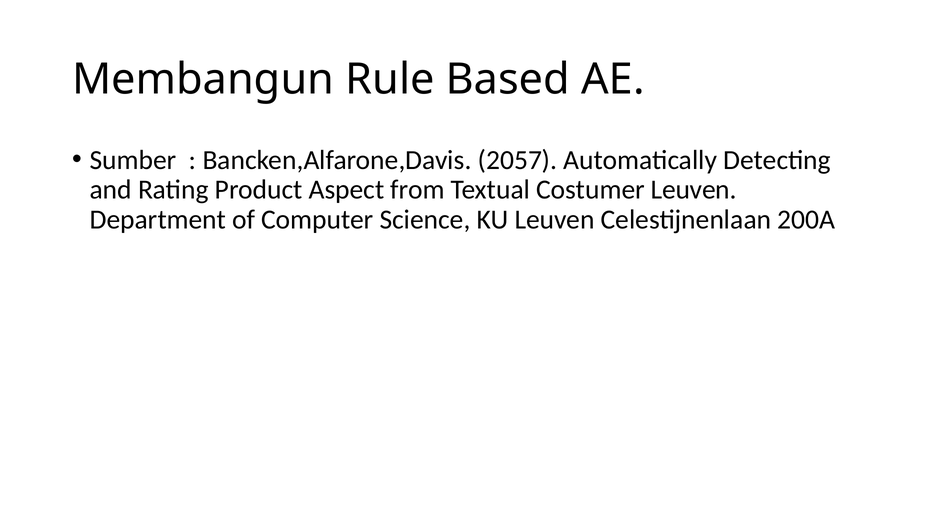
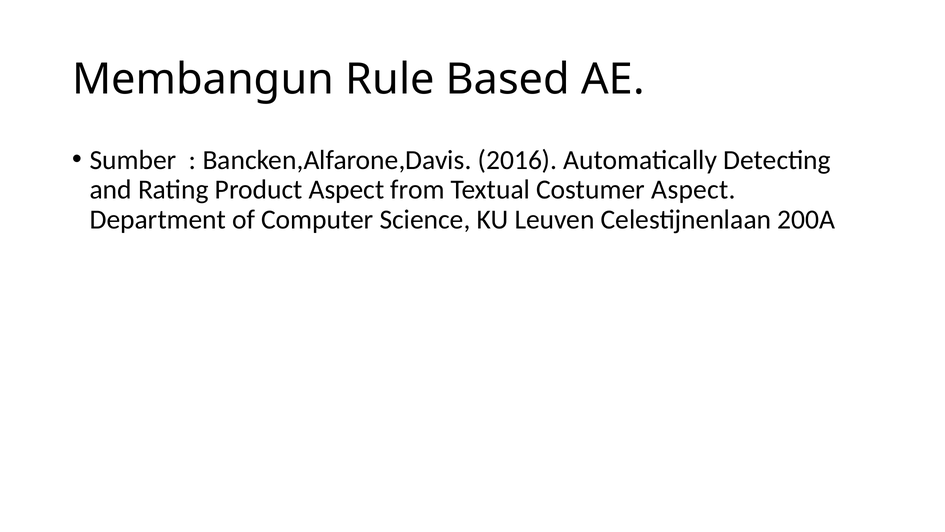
2057: 2057 -> 2016 (518, 160)
Costumer Leuven: Leuven -> Aspect (694, 190)
